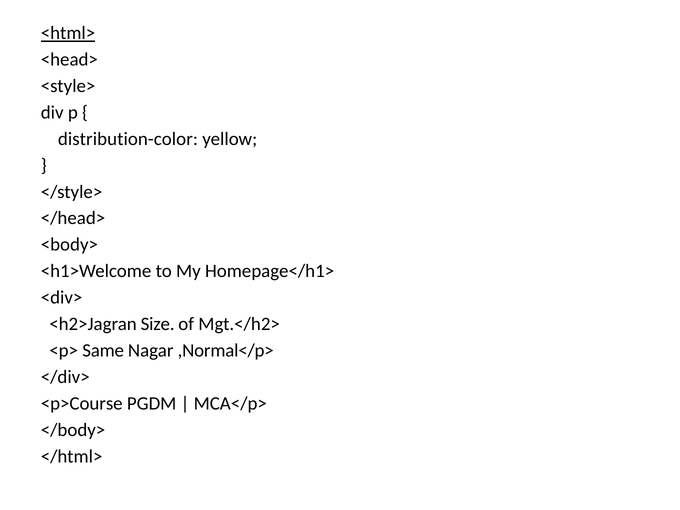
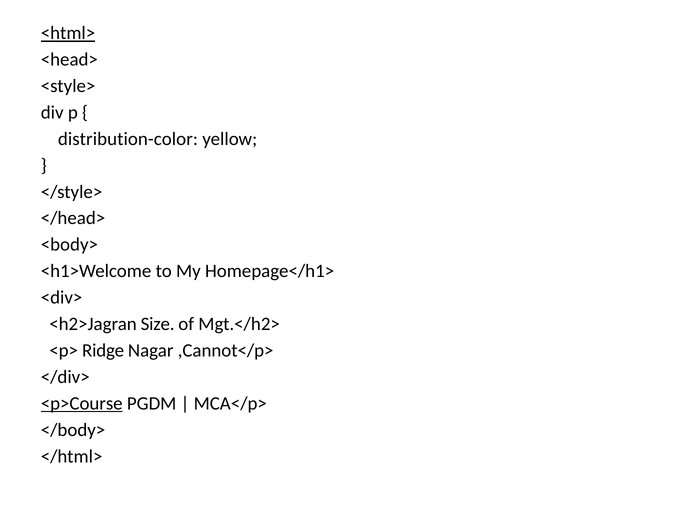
Same: Same -> Ridge (103, 350)
,Normal</p>: ,Normal</p> -> ,Cannot</p> (226, 350)
<p>Course underline: none -> present (82, 403)
